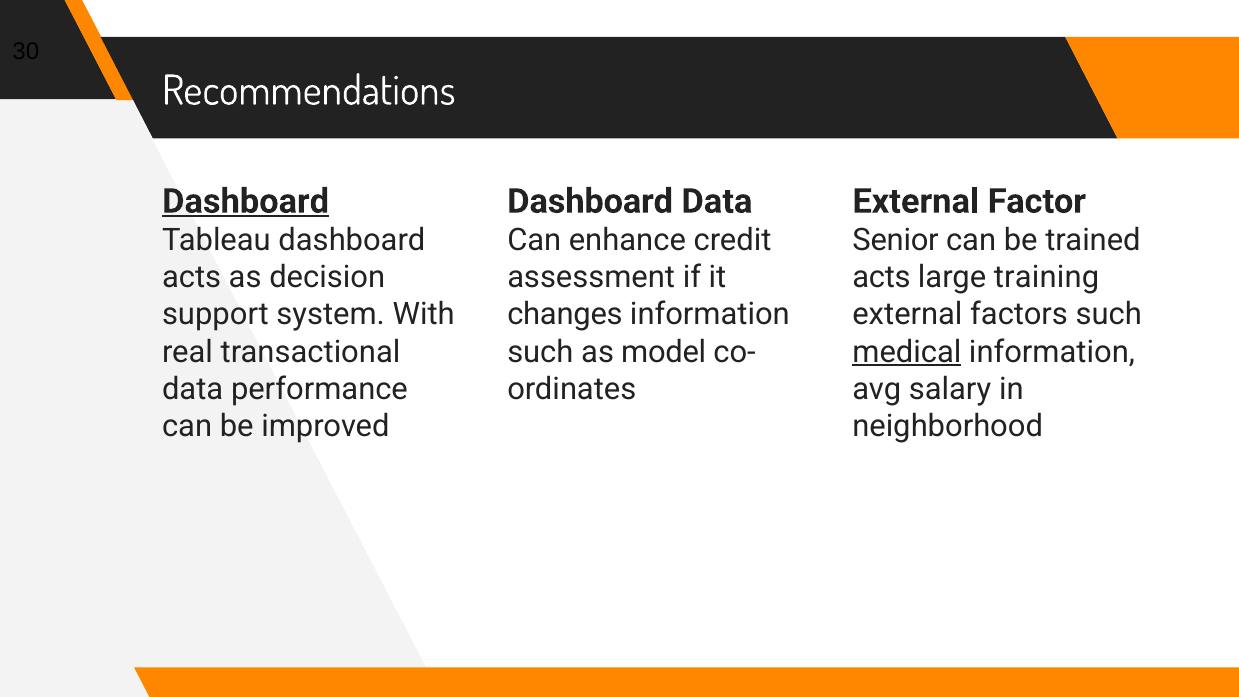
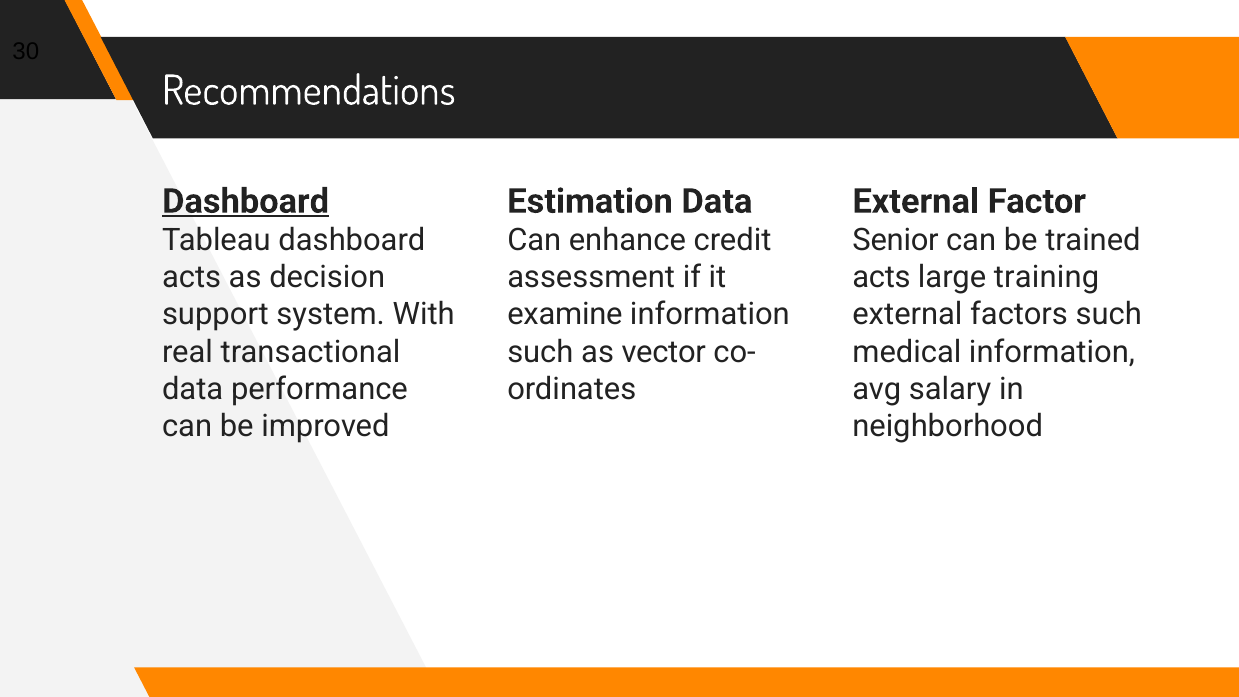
Dashboard: Dashboard -> Estimation (590, 201)
changes: changes -> examine (565, 315)
model: model -> vector (664, 352)
medical underline: present -> none (907, 352)
